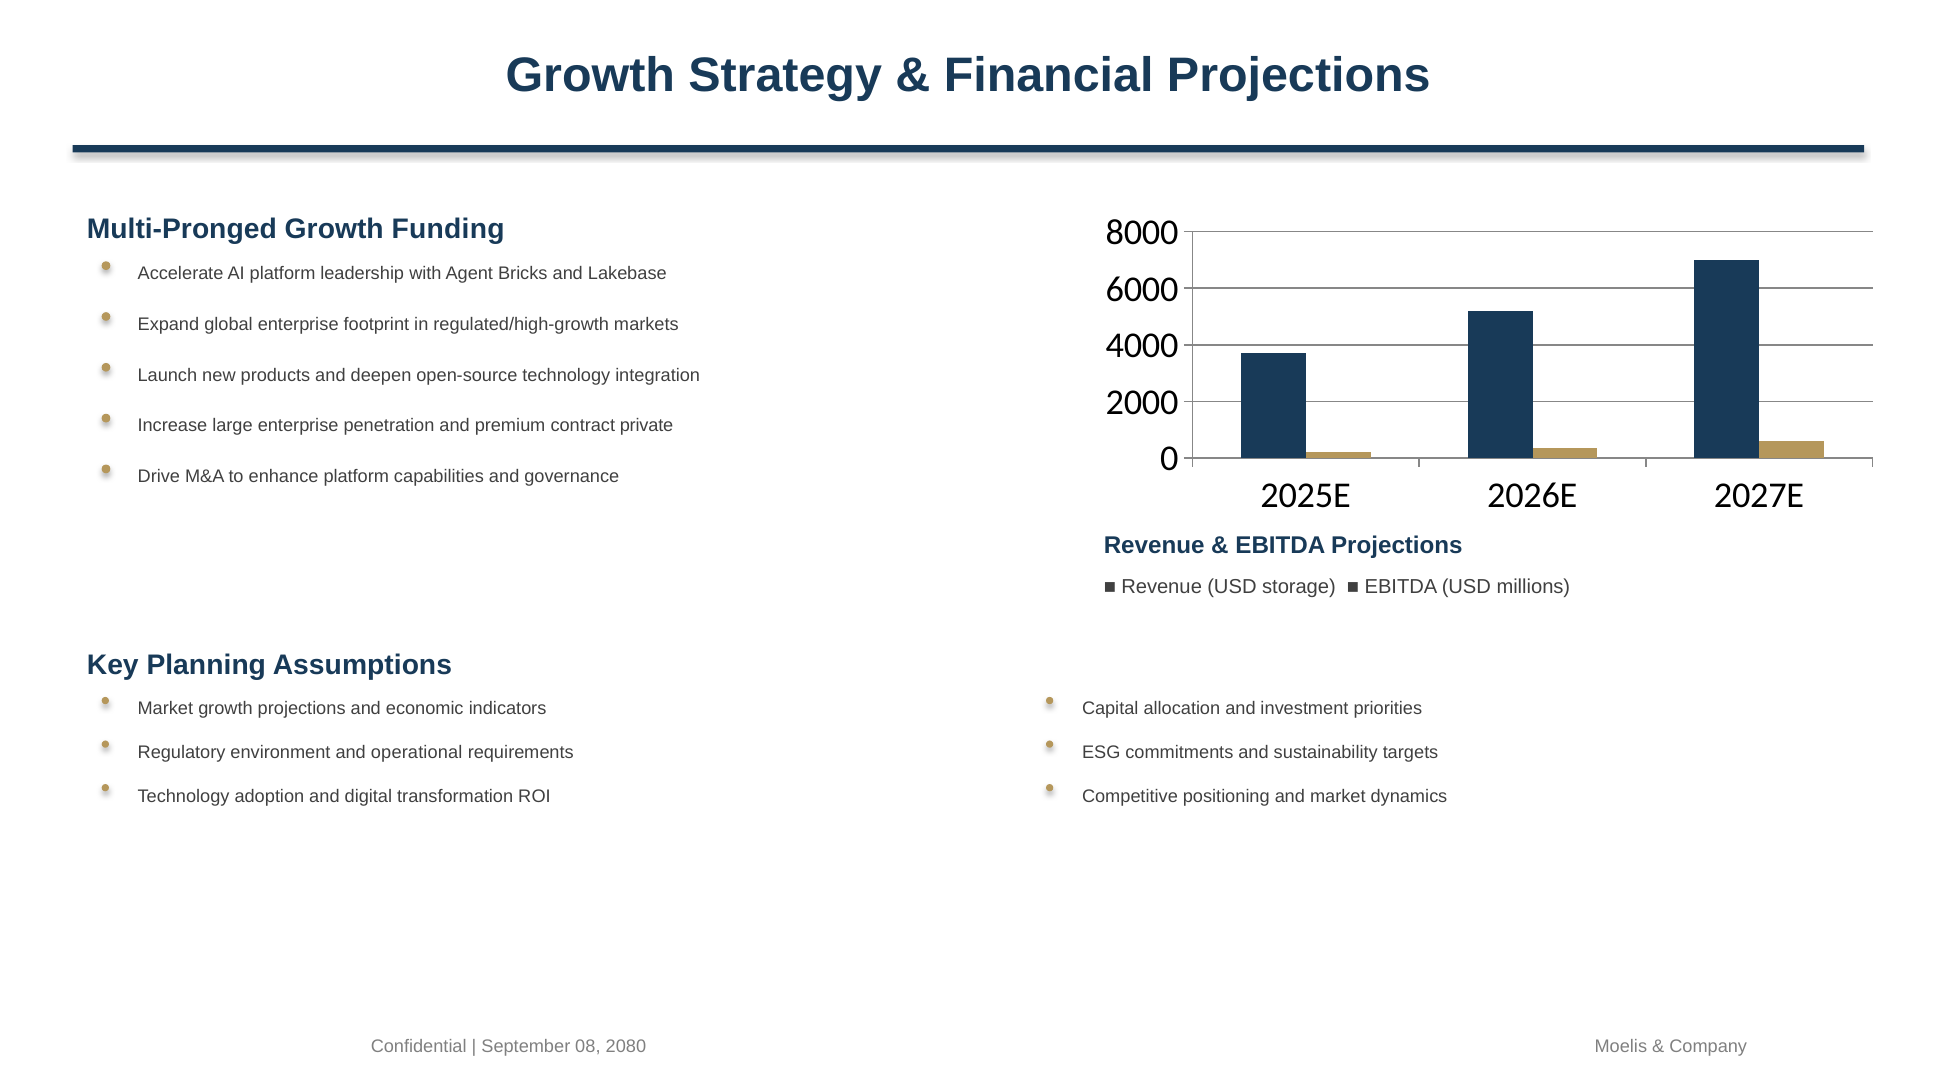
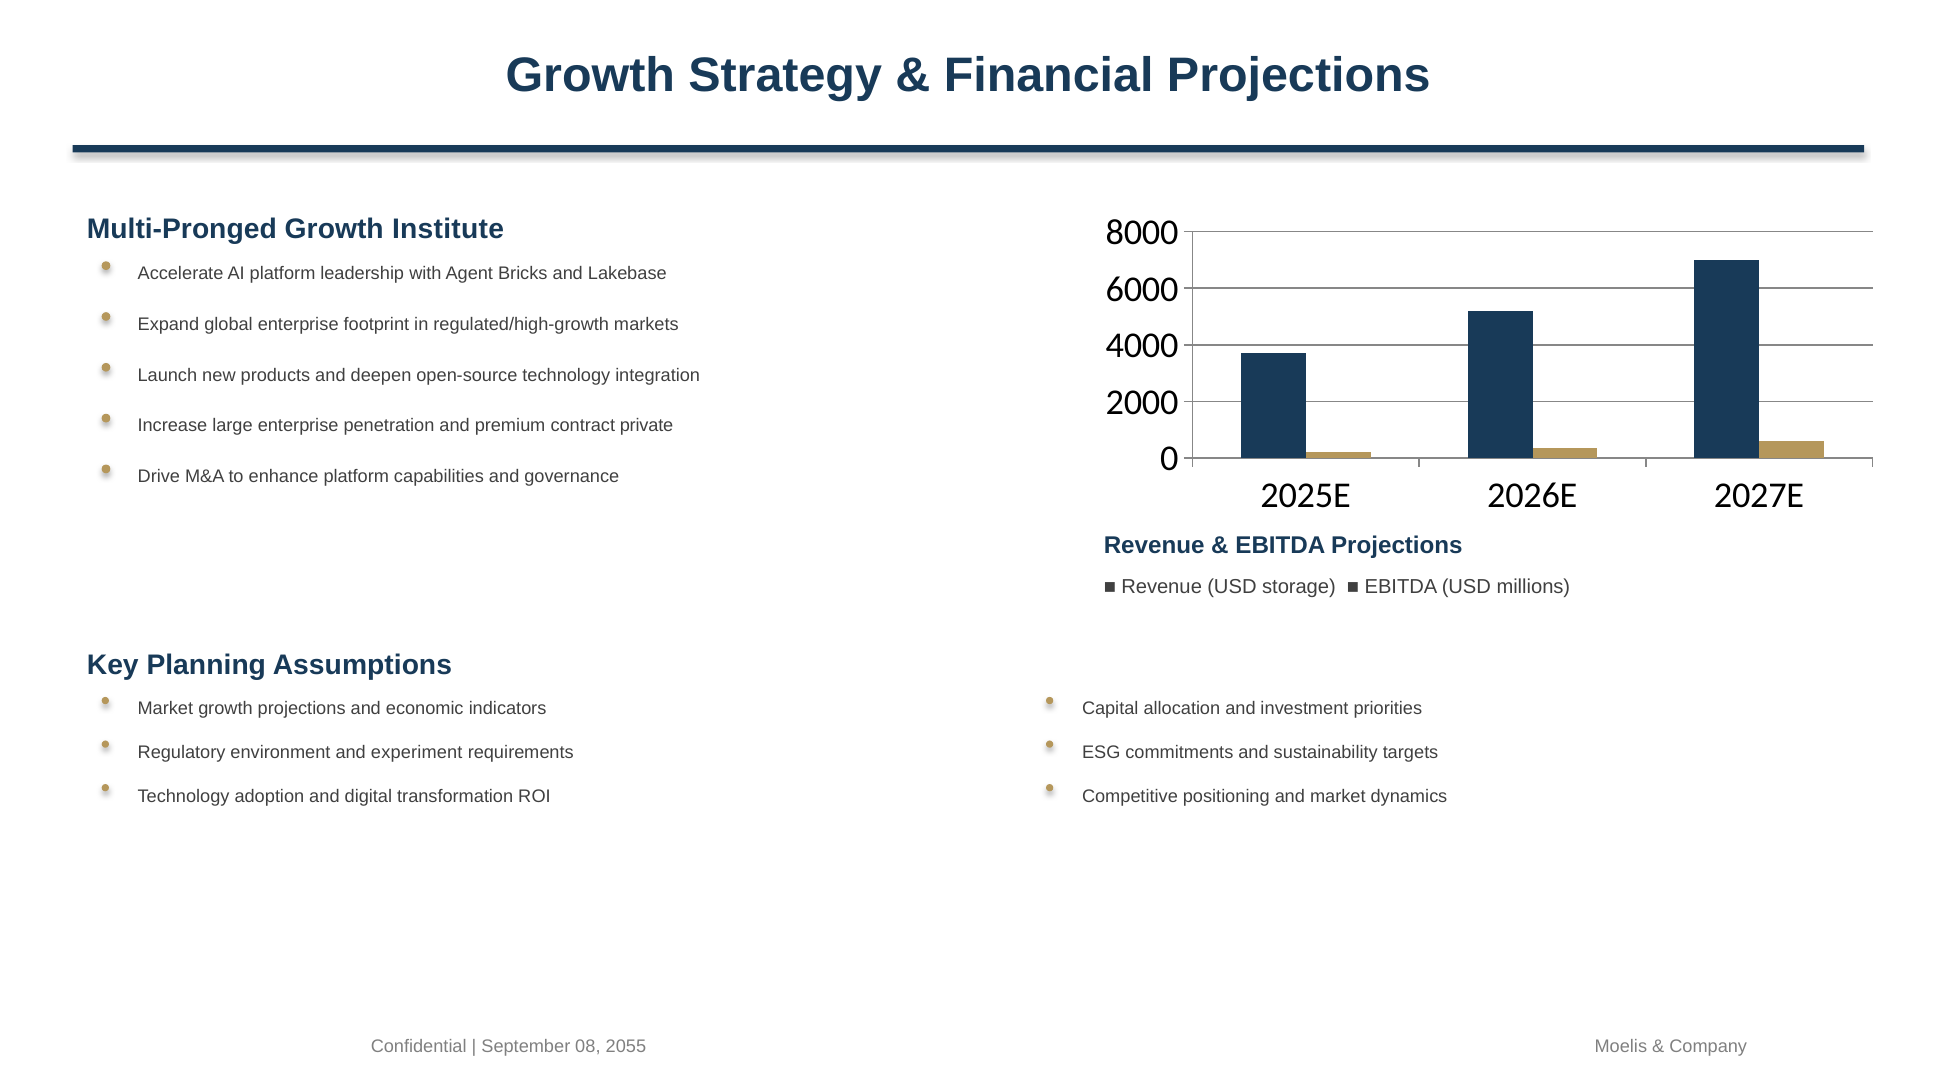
Funding: Funding -> Institute (448, 229)
operational: operational -> experiment (417, 753)
2080: 2080 -> 2055 (626, 1047)
